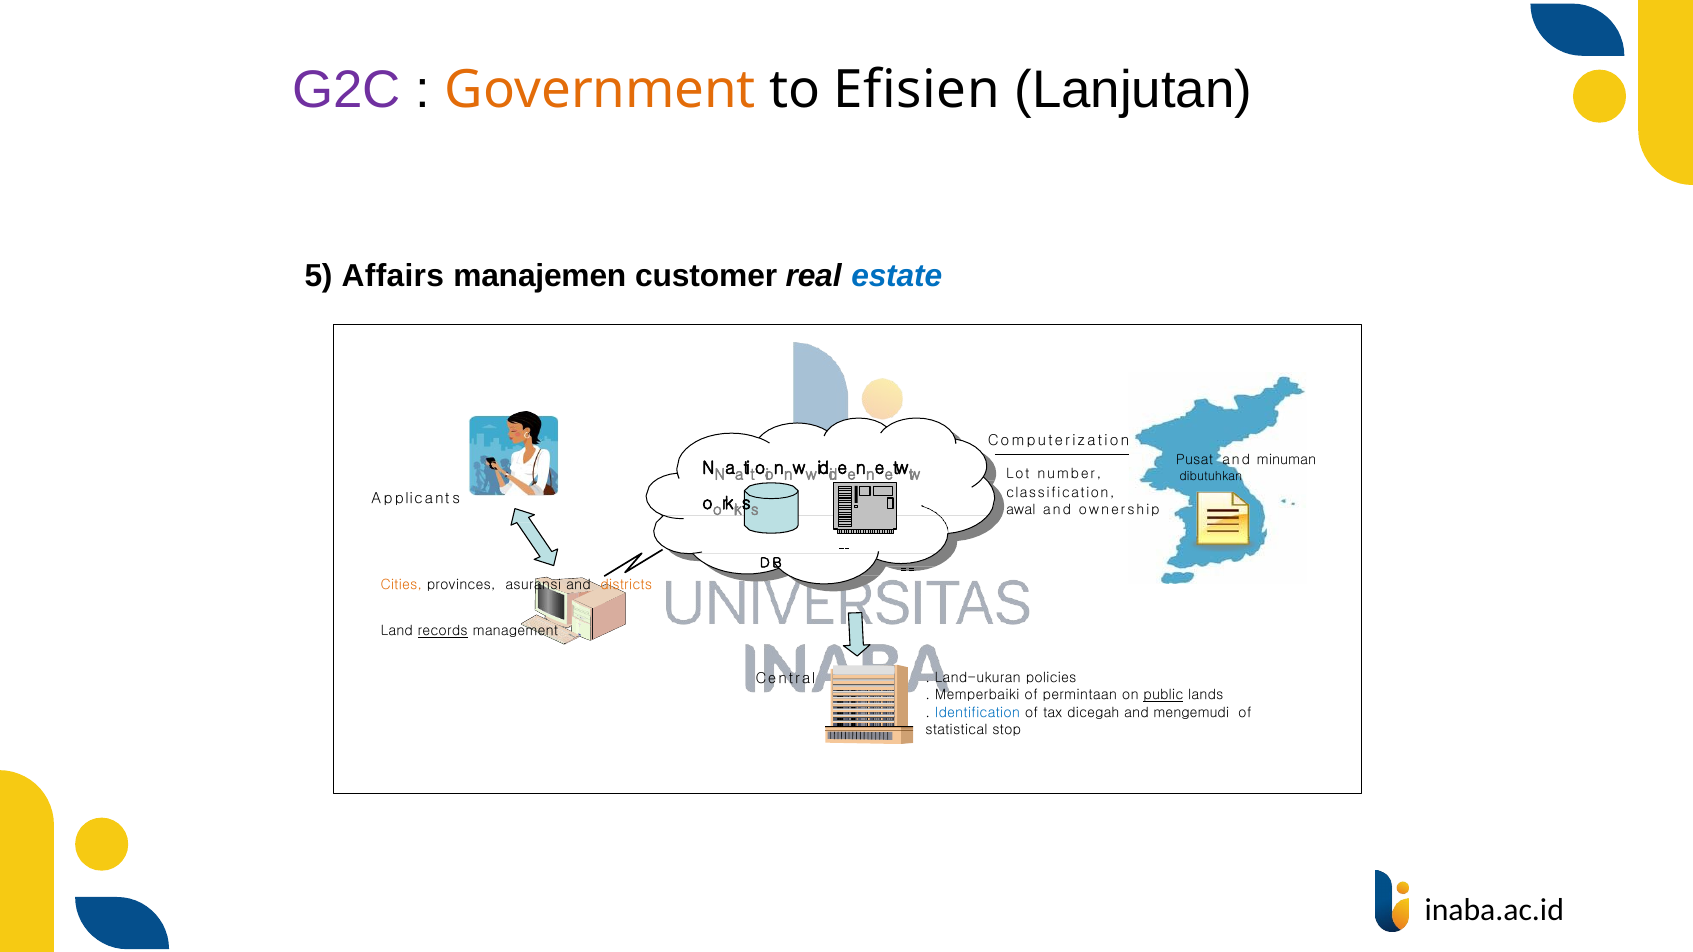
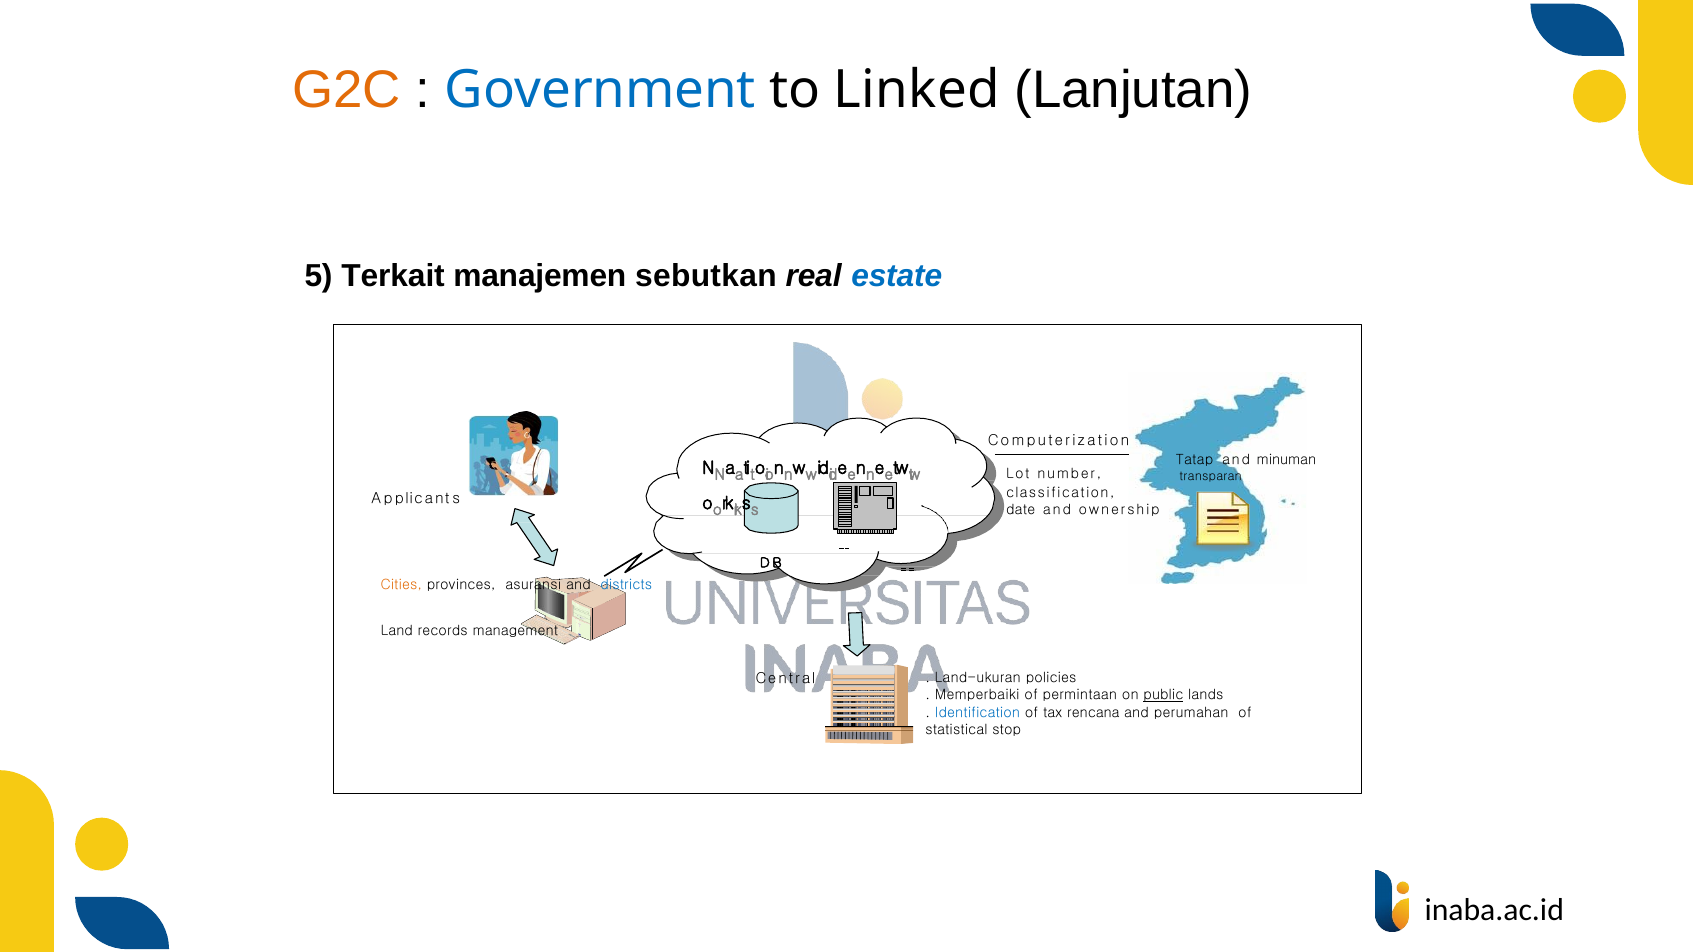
G2C colour: purple -> orange (347, 90)
Government colour: orange -> blue (600, 90)
Efisien: Efisien -> Linked (917, 90)
Affairs: Affairs -> Terkait (393, 276)
customer: customer -> sebutkan (706, 276)
Pusat: Pusat -> Tatap (1195, 460)
dibutuhkan: dibutuhkan -> transparan (1211, 477)
awal: awal -> date (1021, 510)
districts colour: orange -> blue (626, 585)
records underline: present -> none (443, 631)
dicegah: dicegah -> rencana (1093, 713)
mengemudi: mengemudi -> perumahan (1191, 713)
